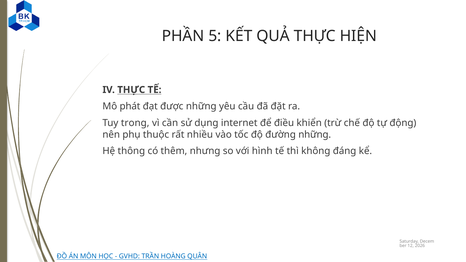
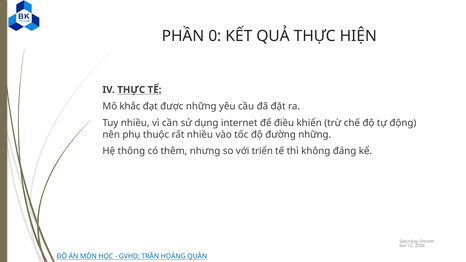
5: 5 -> 0 (215, 36)
phát: phát -> khắc (130, 106)
Tuy trong: trong -> nhiều (135, 123)
hình: hình -> triển (262, 151)
